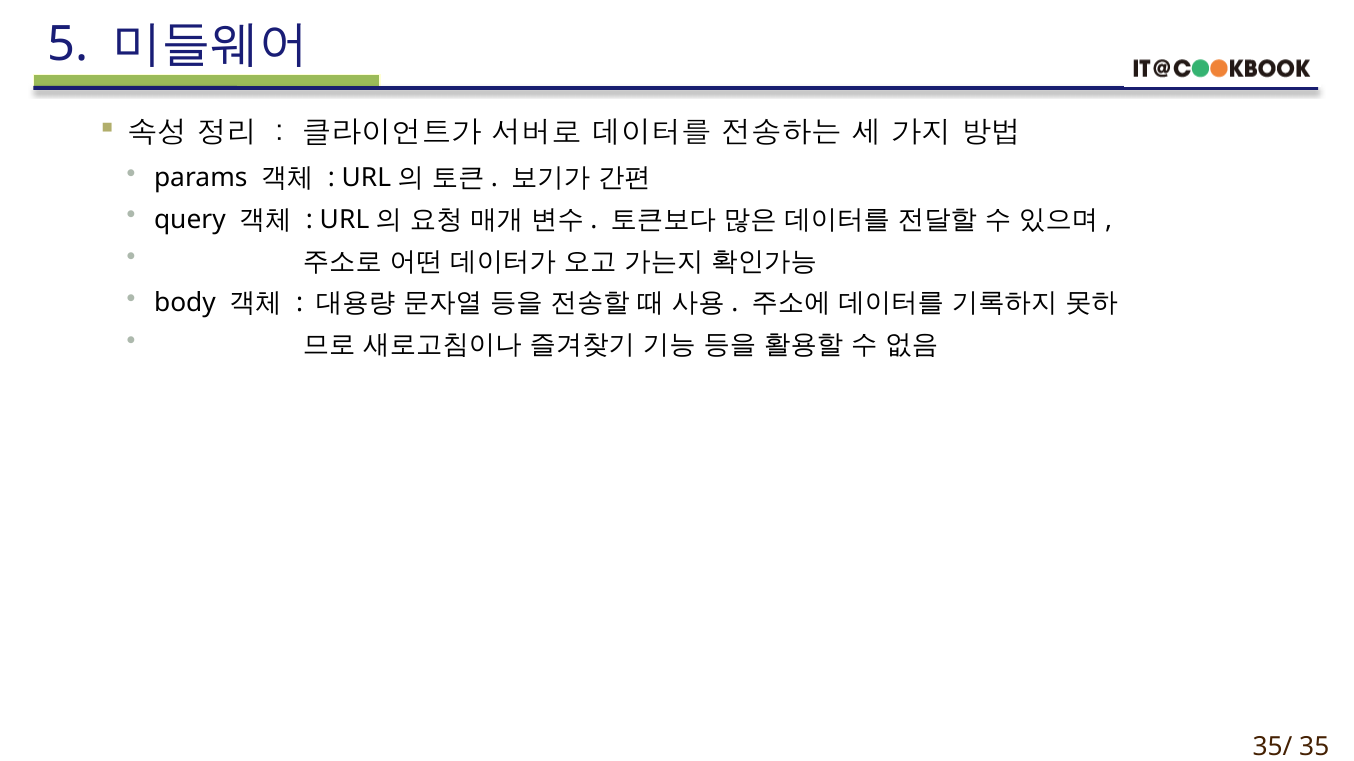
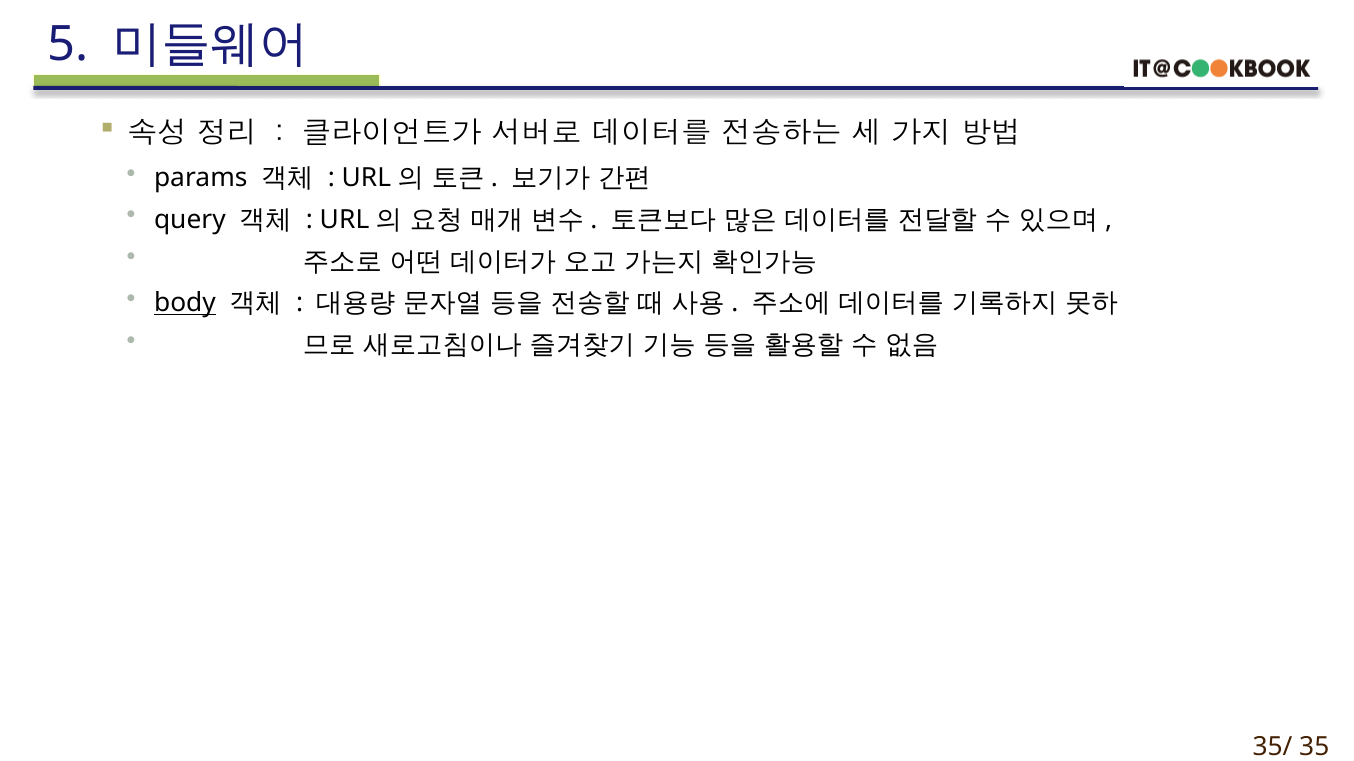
body underline: none -> present (185, 304)
